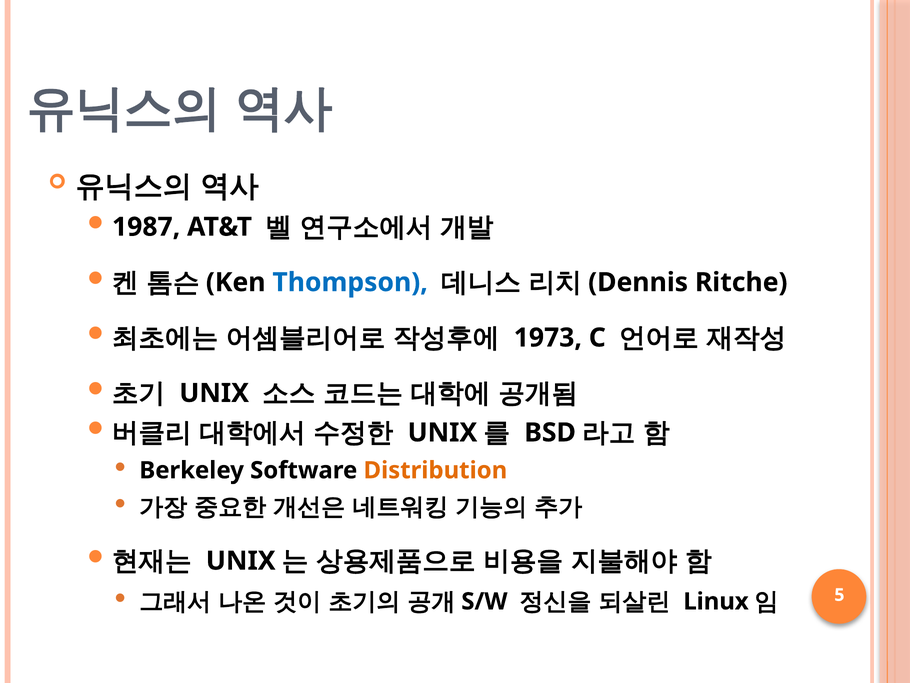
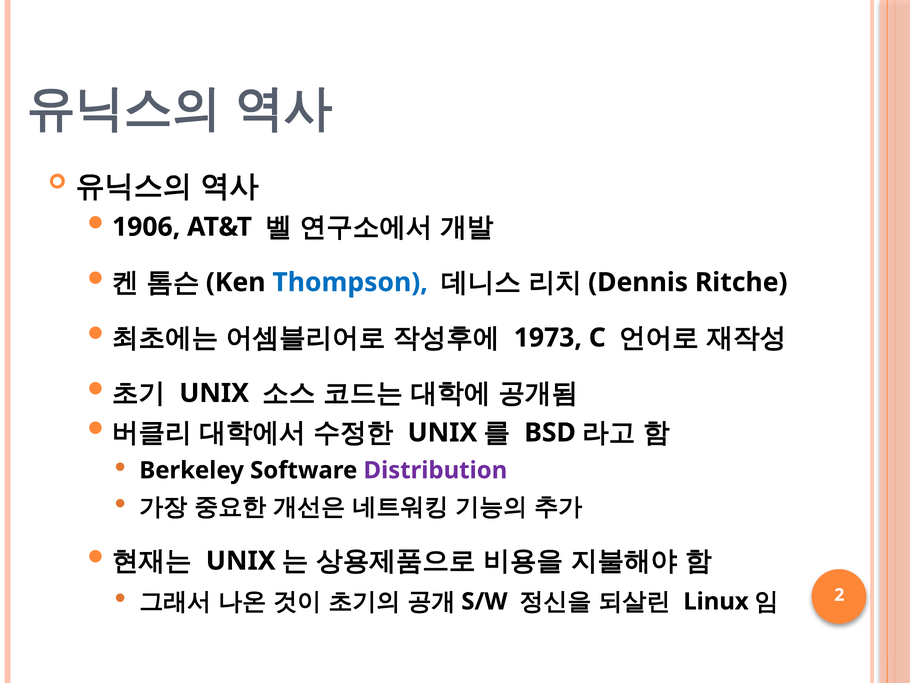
1987: 1987 -> 1906 (146, 227)
Distribution colour: orange -> purple (435, 470)
5: 5 -> 2 (839, 595)
